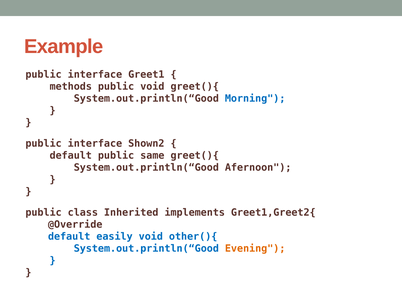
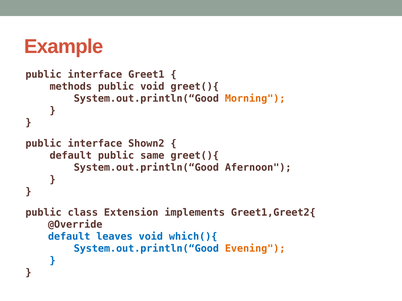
Morning colour: blue -> orange (255, 99)
Inherited: Inherited -> Extension (131, 213)
easily: easily -> leaves (115, 237)
other(){: other(){ -> which(){ (193, 237)
